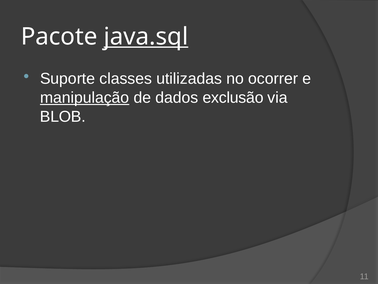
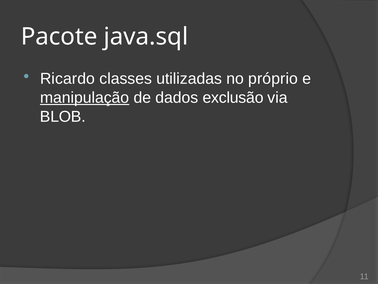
java.sql underline: present -> none (146, 37)
Suporte: Suporte -> Ricardo (67, 79)
ocorrer: ocorrer -> próprio (273, 79)
